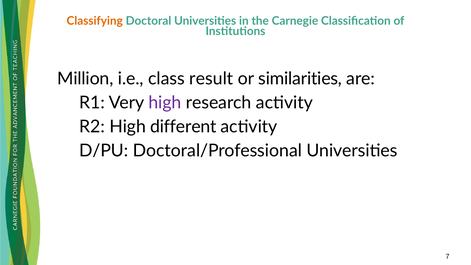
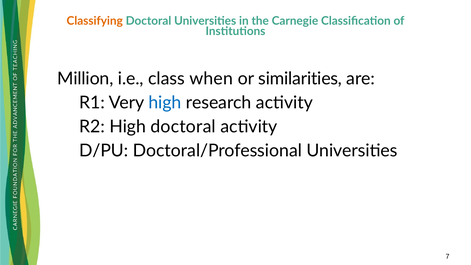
result: result -> when (211, 79)
high colour: purple -> blue (165, 103)
High different: different -> doctoral (183, 127)
